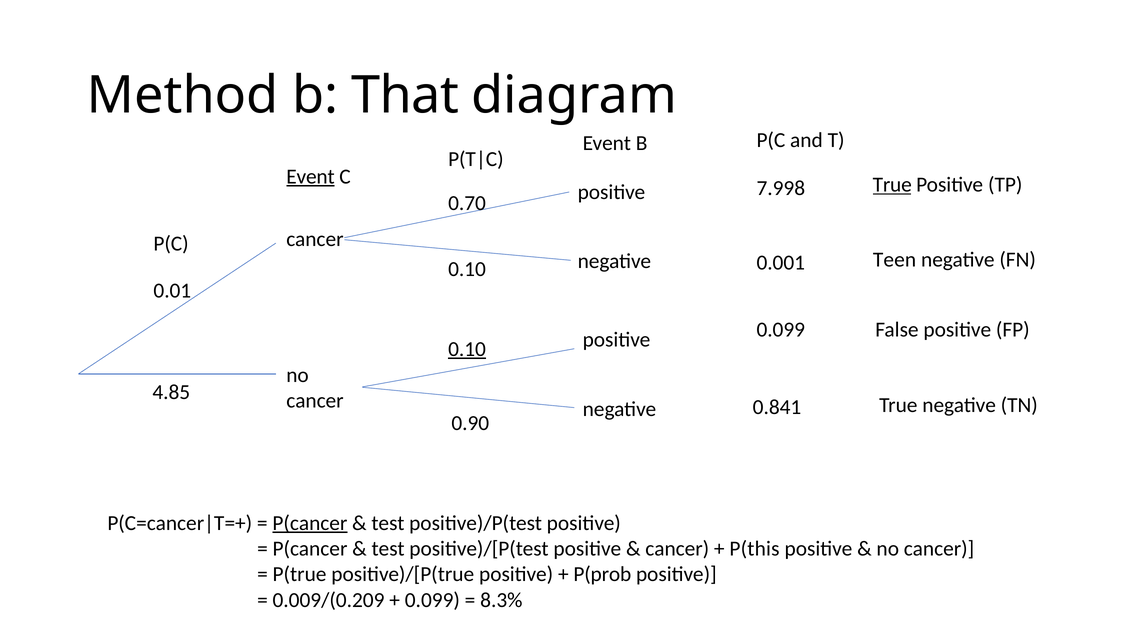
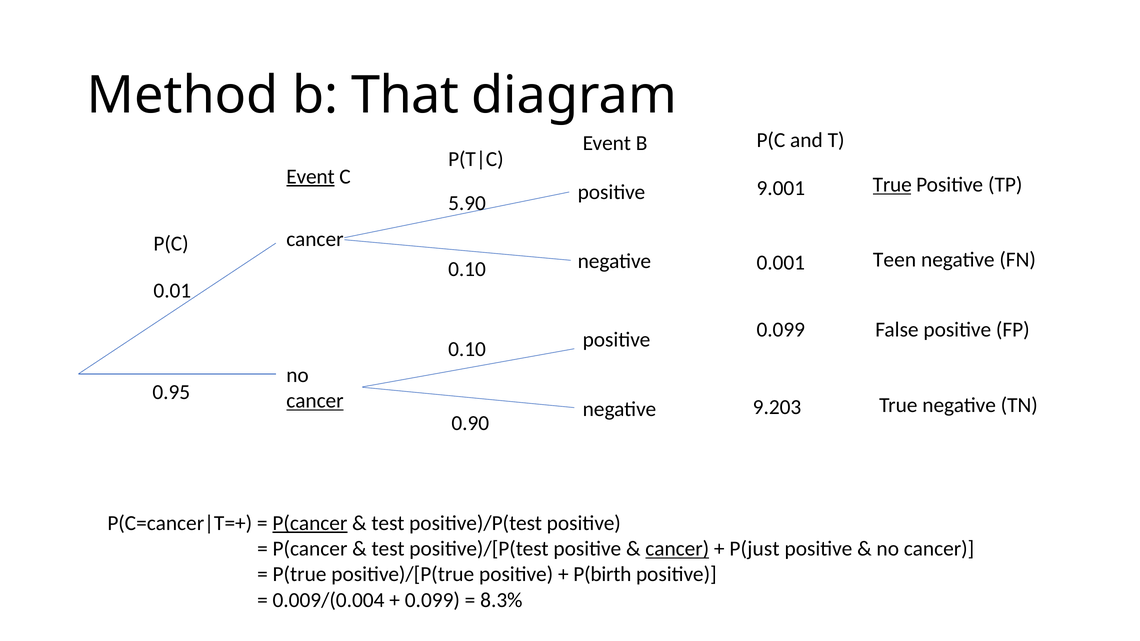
7.998: 7.998 -> 9.001 (781, 188)
0.70: 0.70 -> 5.90 (467, 203)
0.10 underline: present -> none (467, 349)
4.85: 4.85 -> 0.95 (171, 392)
cancer underline: none -> present (315, 401)
0.841: 0.841 -> 9.203 (777, 407)
cancer underline: none -> present (677, 549)
P(this: P(this -> P(just (755, 549)
P(prob: P(prob -> P(birth (602, 575)
0.009/(0.209: 0.009/(0.209 -> 0.009/(0.004 (328, 600)
